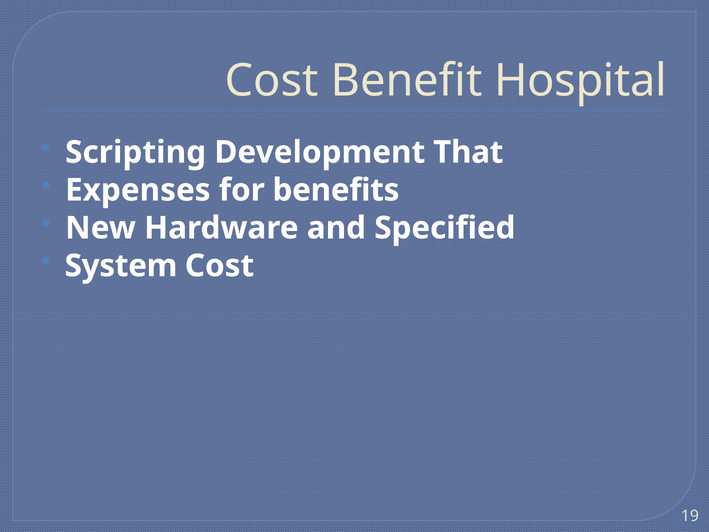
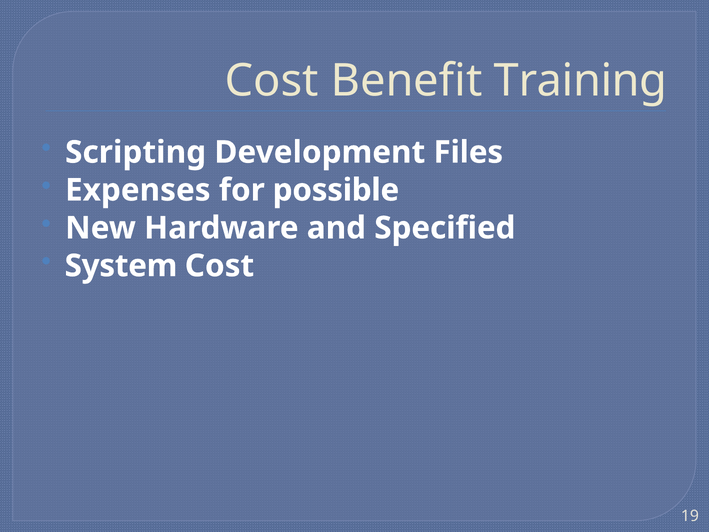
Hospital: Hospital -> Training (580, 81)
That: That -> Files (468, 152)
benefits: benefits -> possible (336, 190)
